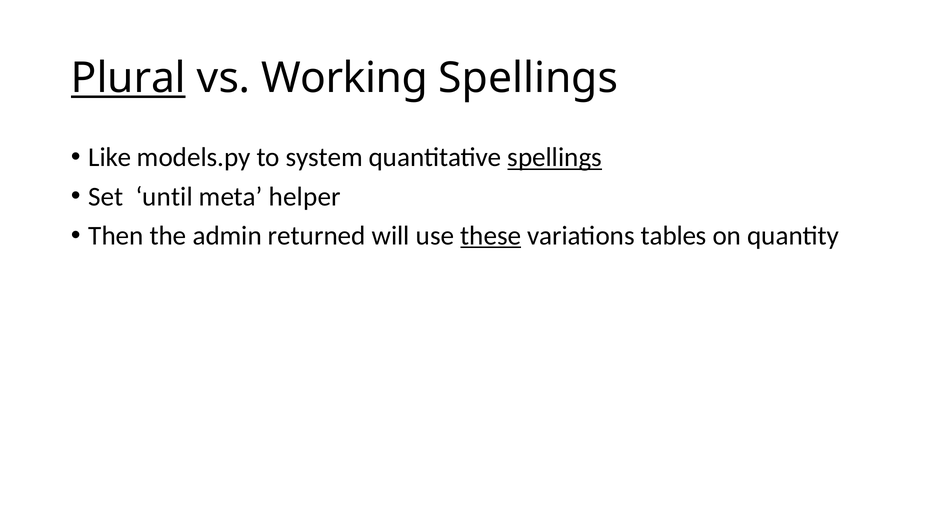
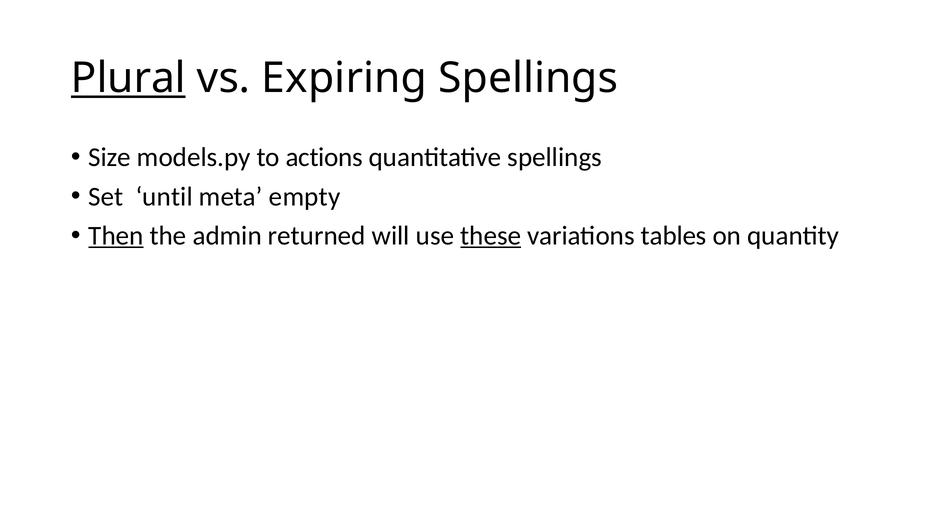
Working: Working -> Expiring (344, 78)
Like: Like -> Size (110, 157)
system: system -> actions (324, 157)
spellings underline: present -> none (555, 157)
helper: helper -> empty (305, 196)
Then underline: none -> present (116, 235)
